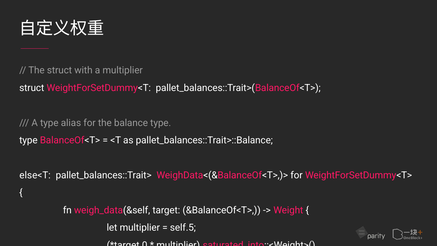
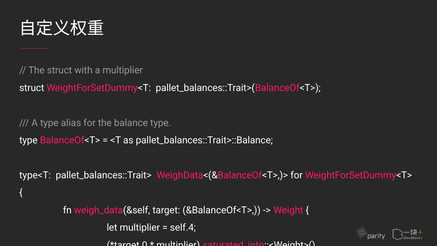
else<T: else<T -> type<T (35, 175)
self.5: self.5 -> self.4 (183, 228)
